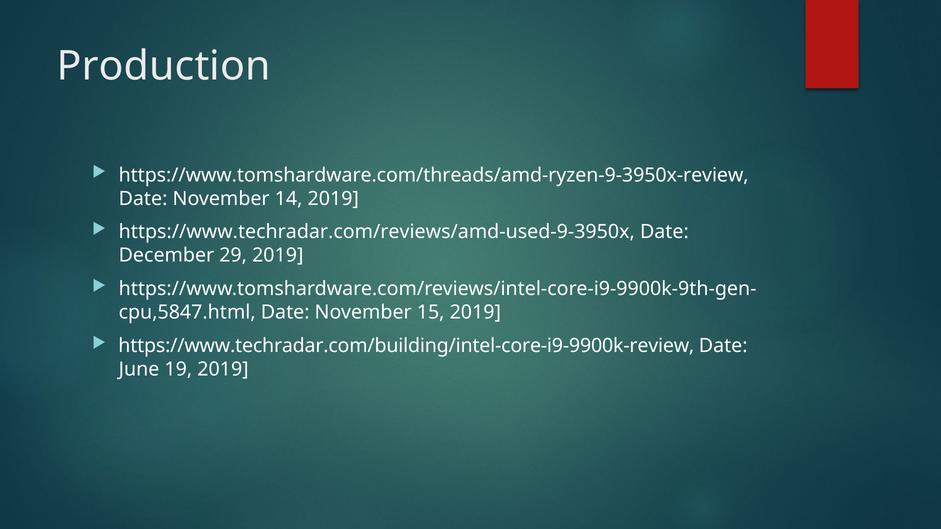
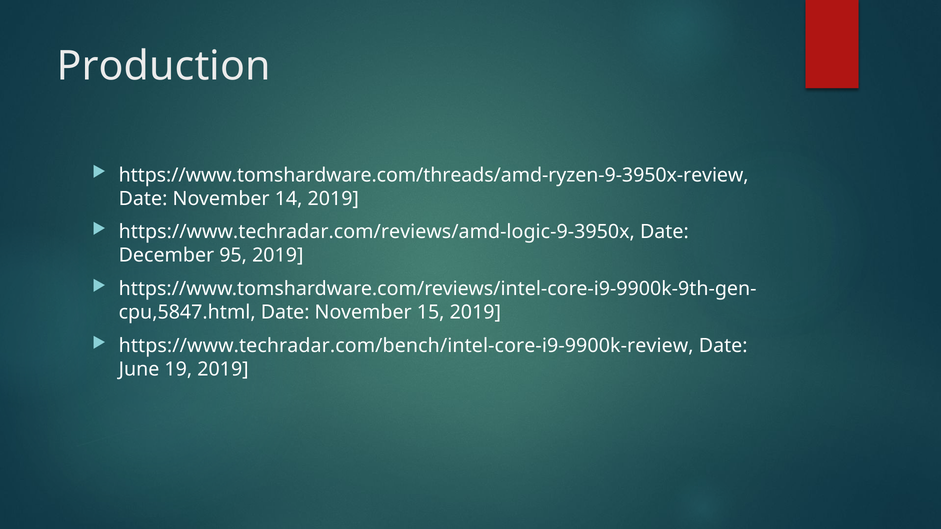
https://www.techradar.com/reviews/amd-used-9-3950x: https://www.techradar.com/reviews/amd-used-9-3950x -> https://www.techradar.com/reviews/amd-logic-9-3950x (377, 232)
29: 29 -> 95 (233, 256)
https://www.techradar.com/building/intel-core-i9-9900k-review: https://www.techradar.com/building/intel-core-i9-9900k-review -> https://www.techradar.com/bench/intel-core-i9-9900k-review (406, 346)
